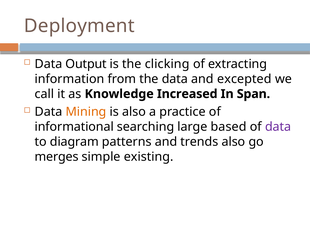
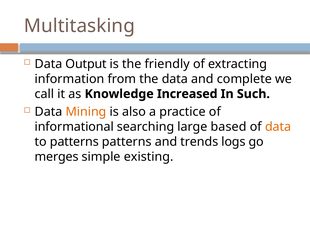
Deployment: Deployment -> Multitasking (79, 26)
clicking: clicking -> friendly (167, 64)
excepted: excepted -> complete (244, 79)
Span: Span -> Such (253, 94)
data colour: purple -> orange (278, 127)
to diagram: diagram -> patterns (74, 142)
trends also: also -> logs (233, 142)
